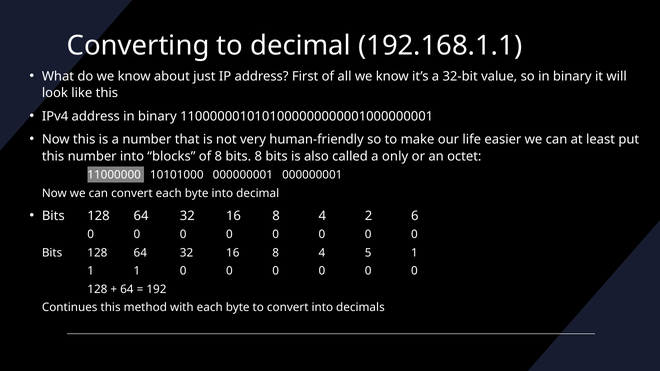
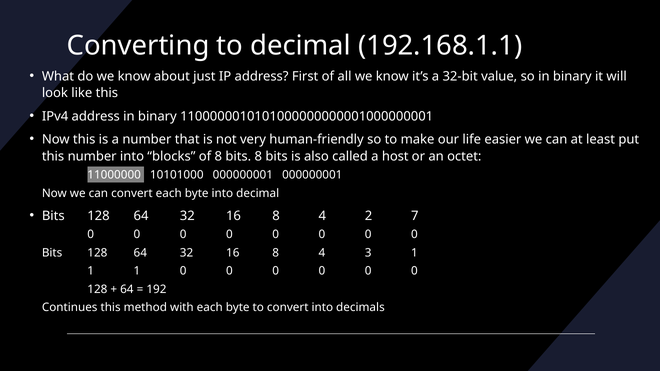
only: only -> host (395, 156)
6: 6 -> 7 (415, 216)
5: 5 -> 3 (368, 253)
